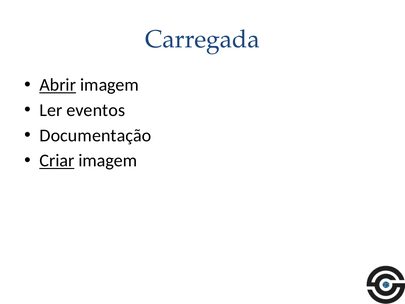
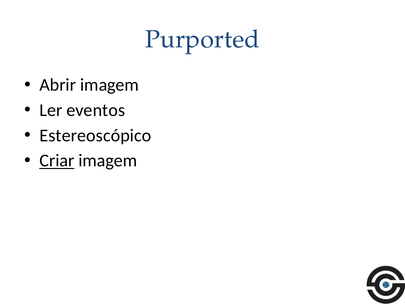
Carregada: Carregada -> Purported (202, 39)
Abrir underline: present -> none (58, 85)
Documentação: Documentação -> Estereoscópico (95, 135)
